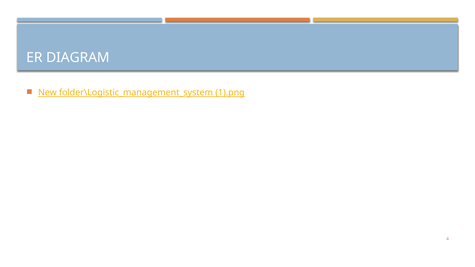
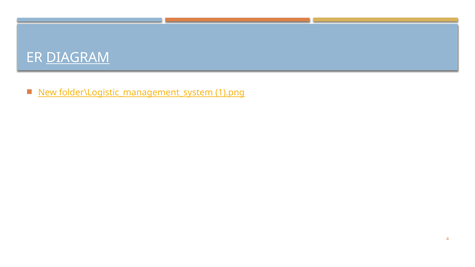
DIAGRAM underline: none -> present (78, 58)
